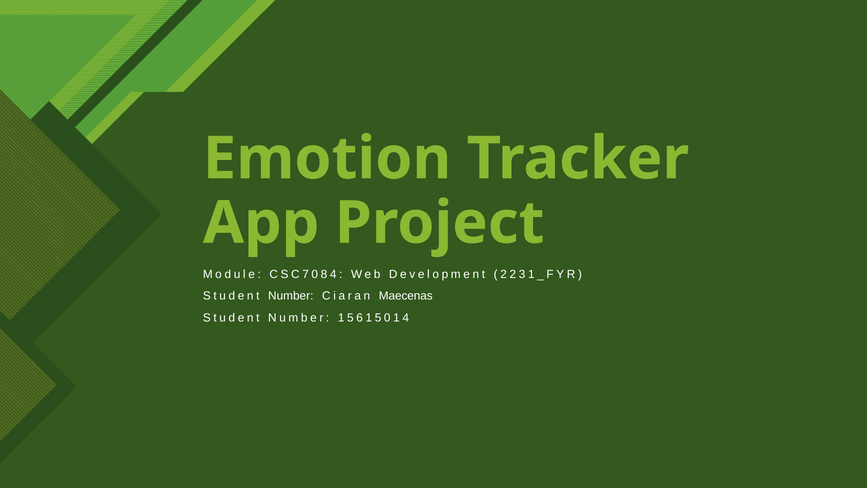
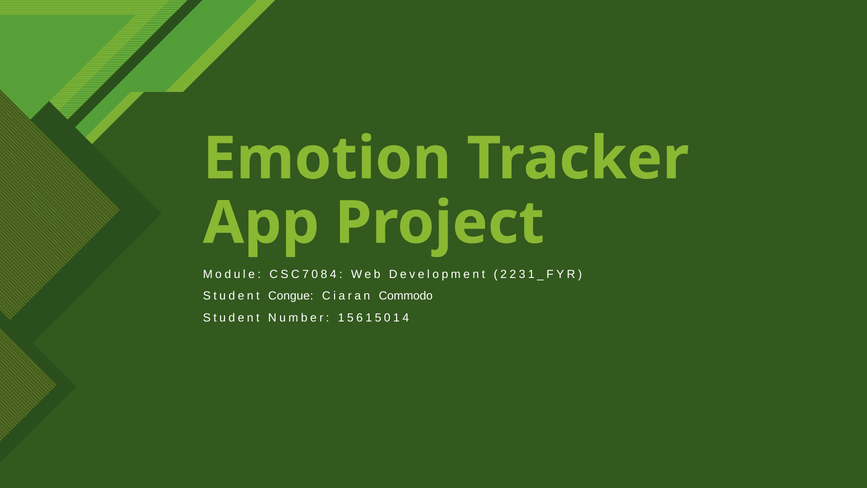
Number: Number -> Congue (291, 296)
Maecenas: Maecenas -> Commodo (406, 296)
